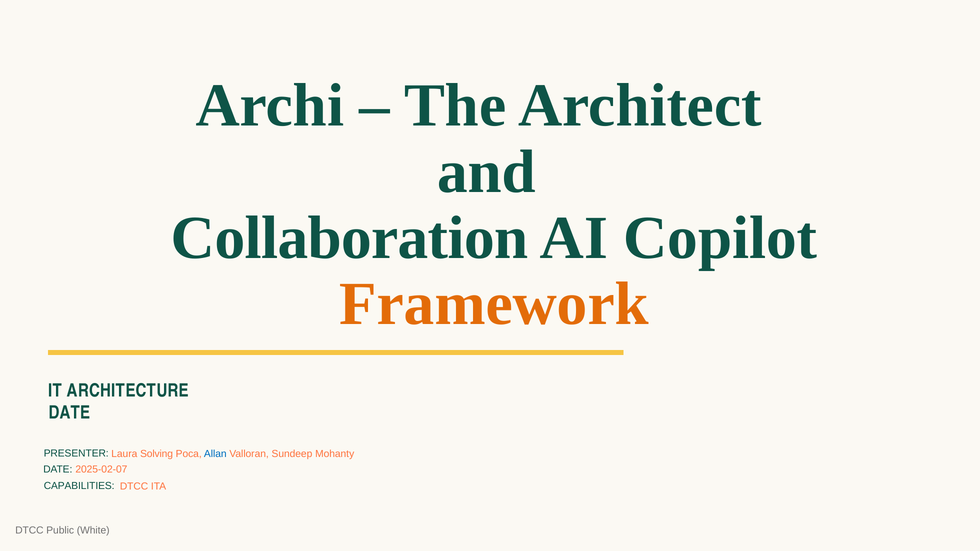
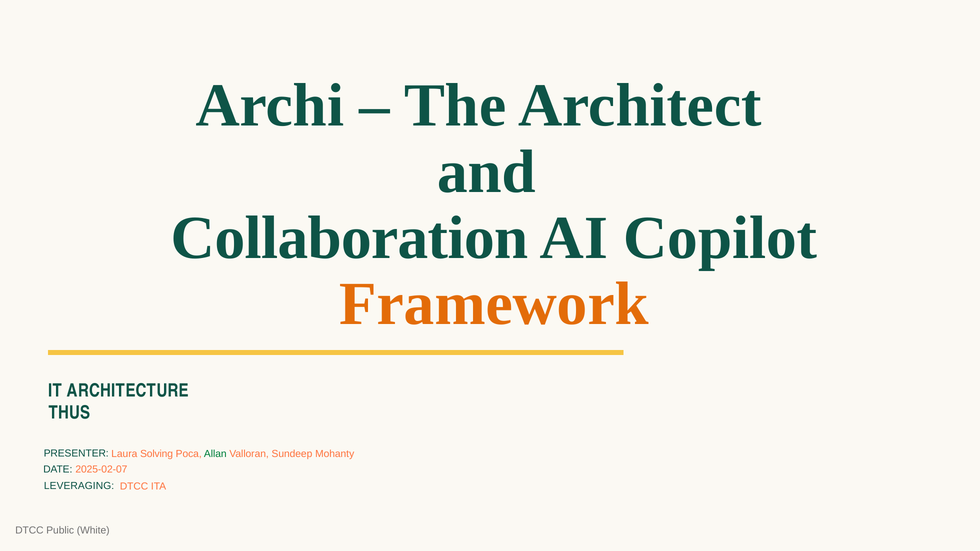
DATE: DATE -> THUS (69, 413)
Allan colour: blue -> green (215, 454)
CAPABILITIES: CAPABILITIES -> LEVERAGING (79, 486)
